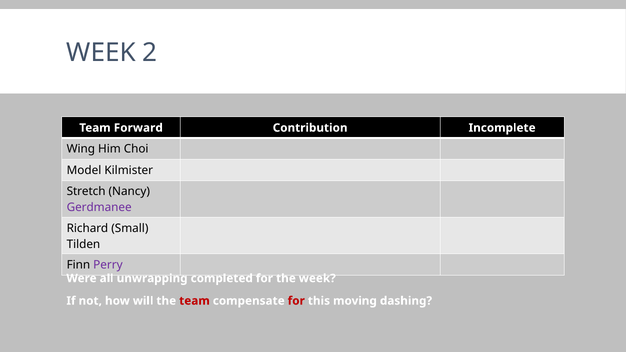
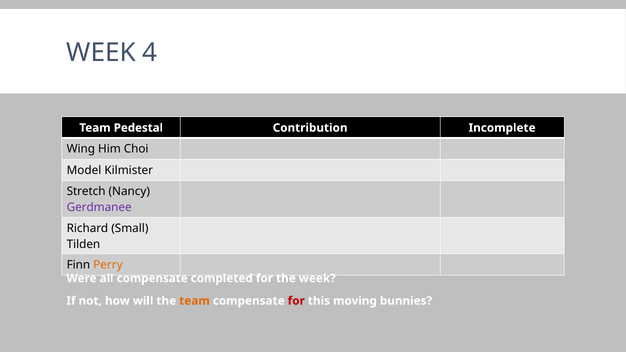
2: 2 -> 4 (150, 53)
Forward: Forward -> Pedestal (138, 128)
Perry colour: purple -> orange (108, 265)
all unwrapping: unwrapping -> compensate (152, 278)
team colour: red -> orange (194, 301)
dashing: dashing -> bunnies (406, 301)
